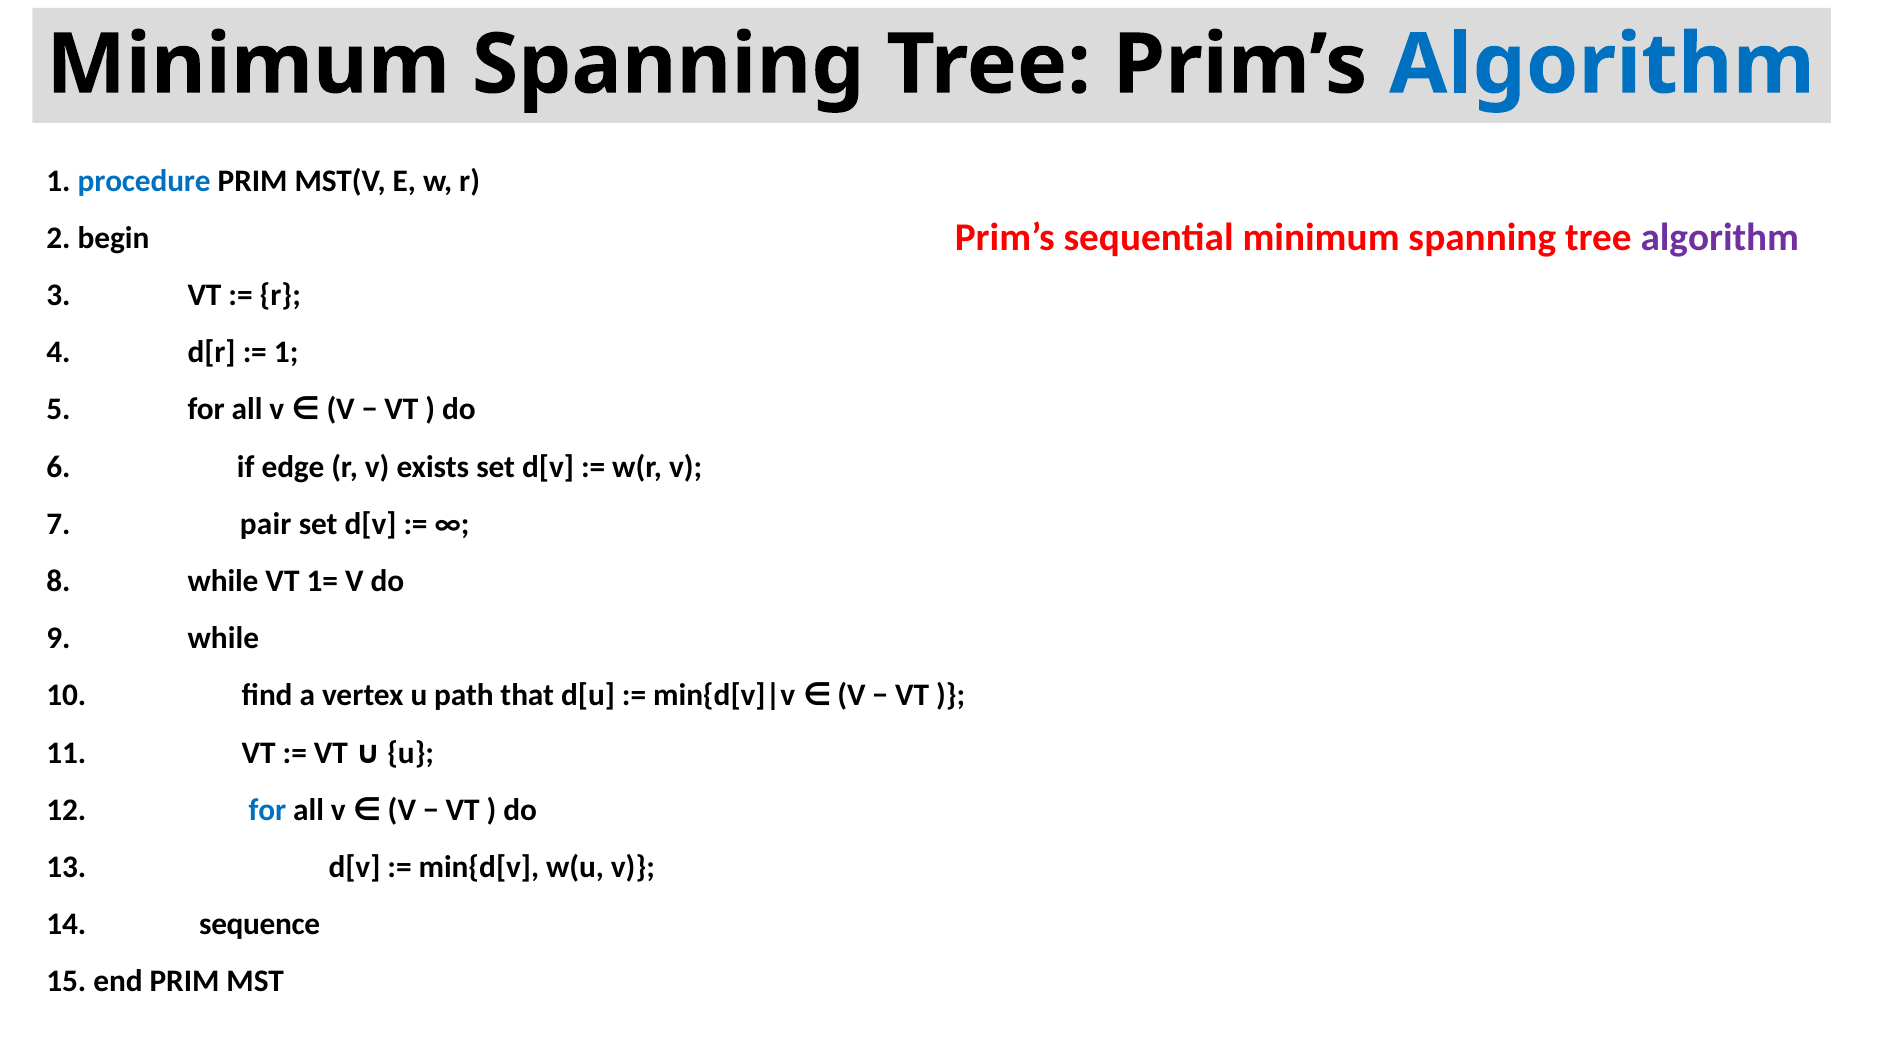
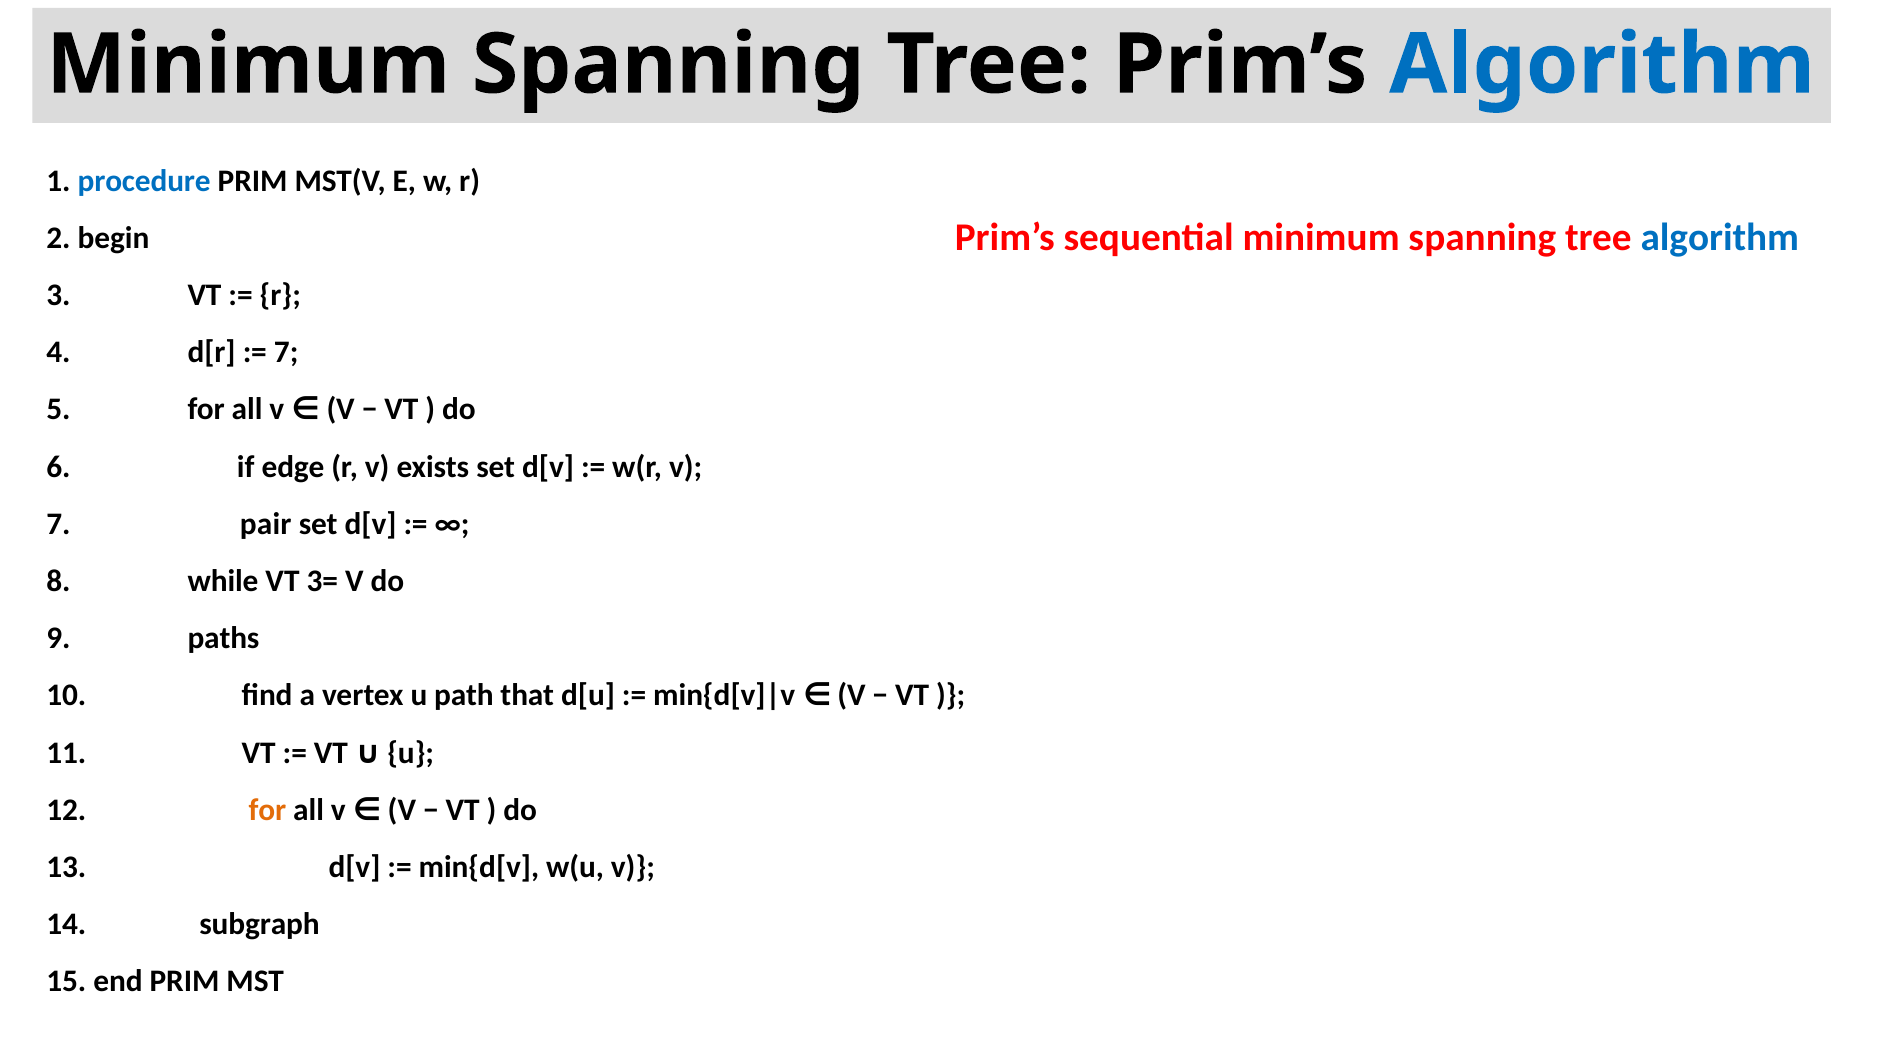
algorithm colour: purple -> blue (1720, 238)
1: 1 -> 7 (286, 353)
1=: 1= -> 3= (322, 581)
9 while: while -> paths (223, 639)
for colour: blue -> orange (267, 810)
sequence: sequence -> subgraph (260, 925)
